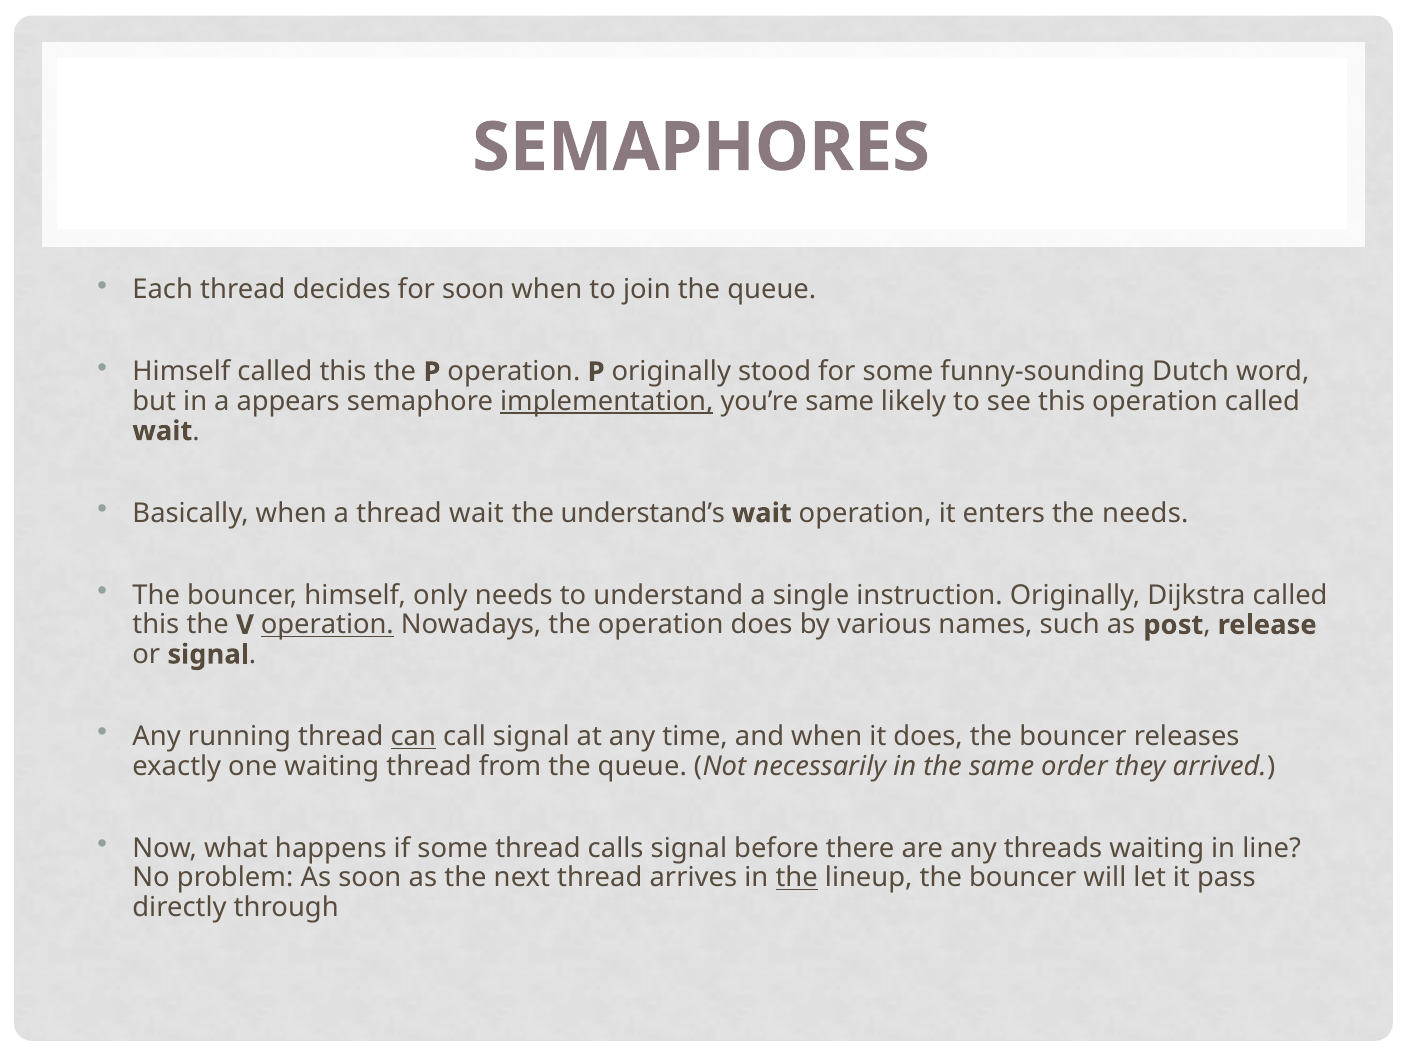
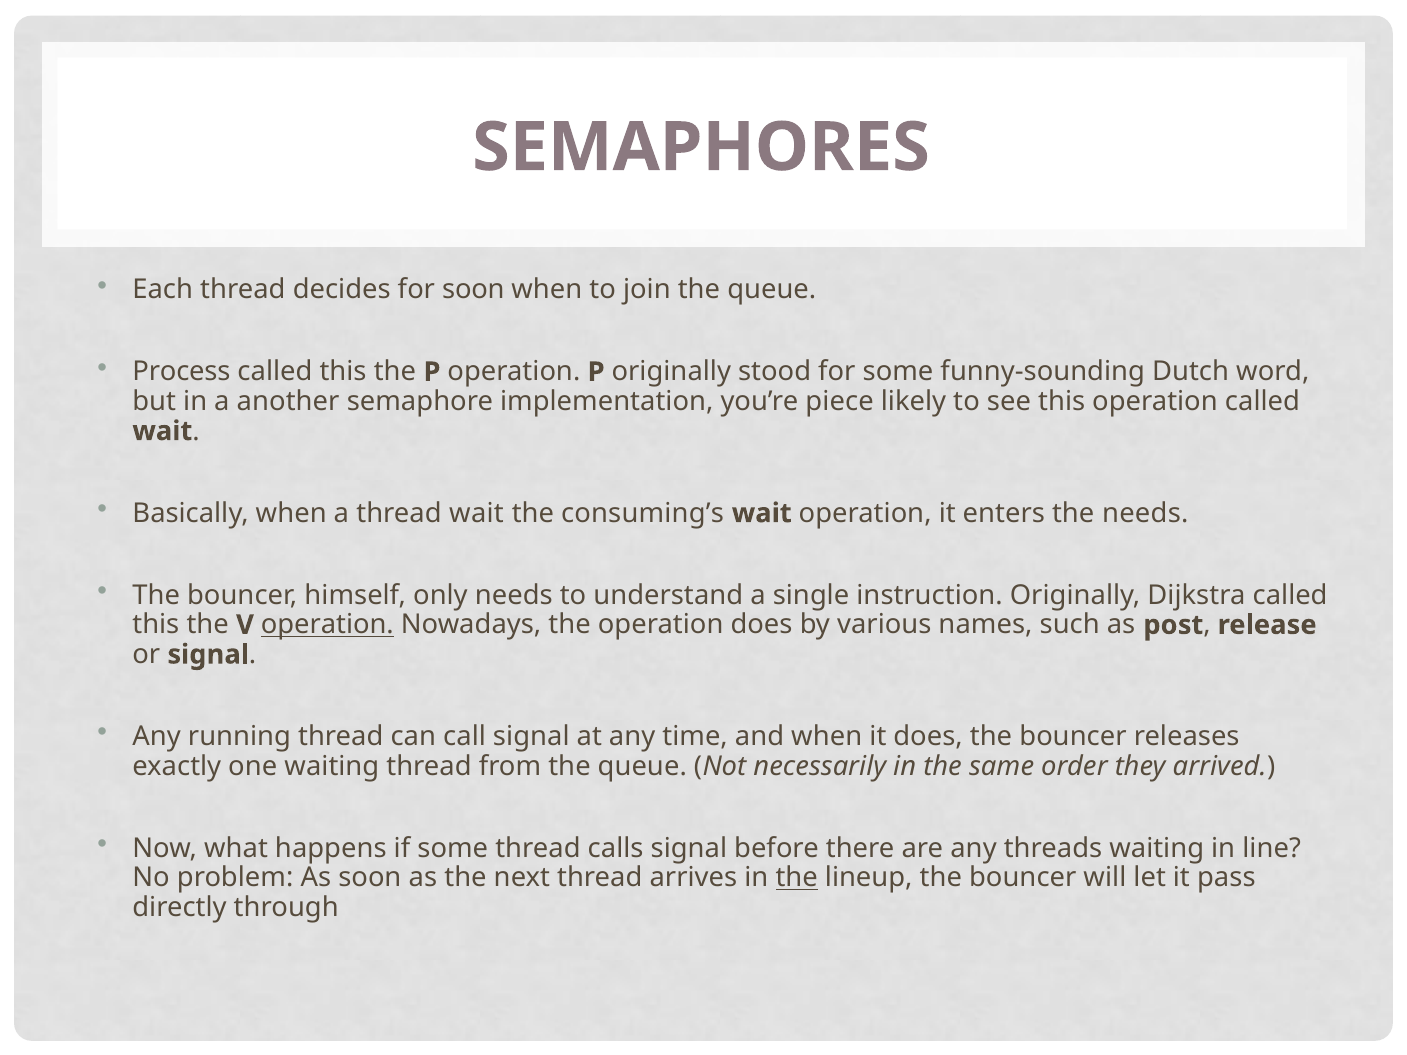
Himself: Himself -> Process (181, 372)
appears: appears -> another (288, 402)
implementation underline: present -> none (607, 402)
you’re same: same -> piece (840, 402)
understand’s: understand’s -> consuming’s (642, 513)
can underline: present -> none (413, 737)
